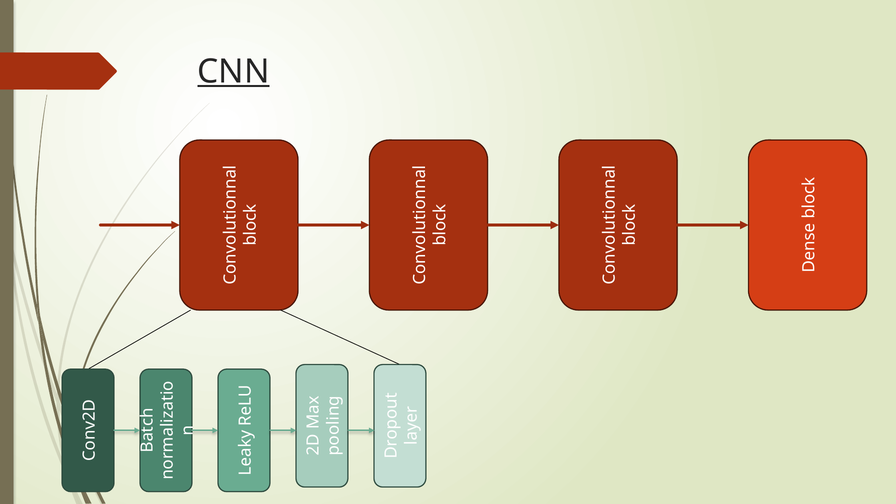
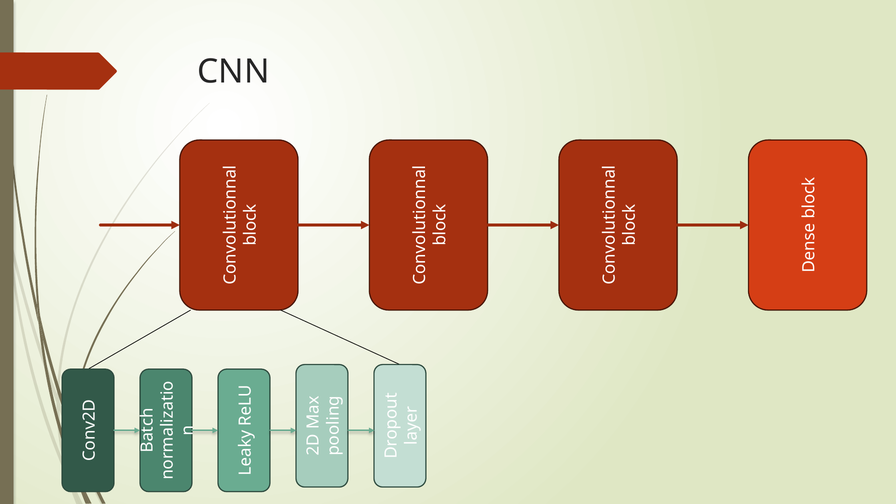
CNN underline: present -> none (233, 72)
